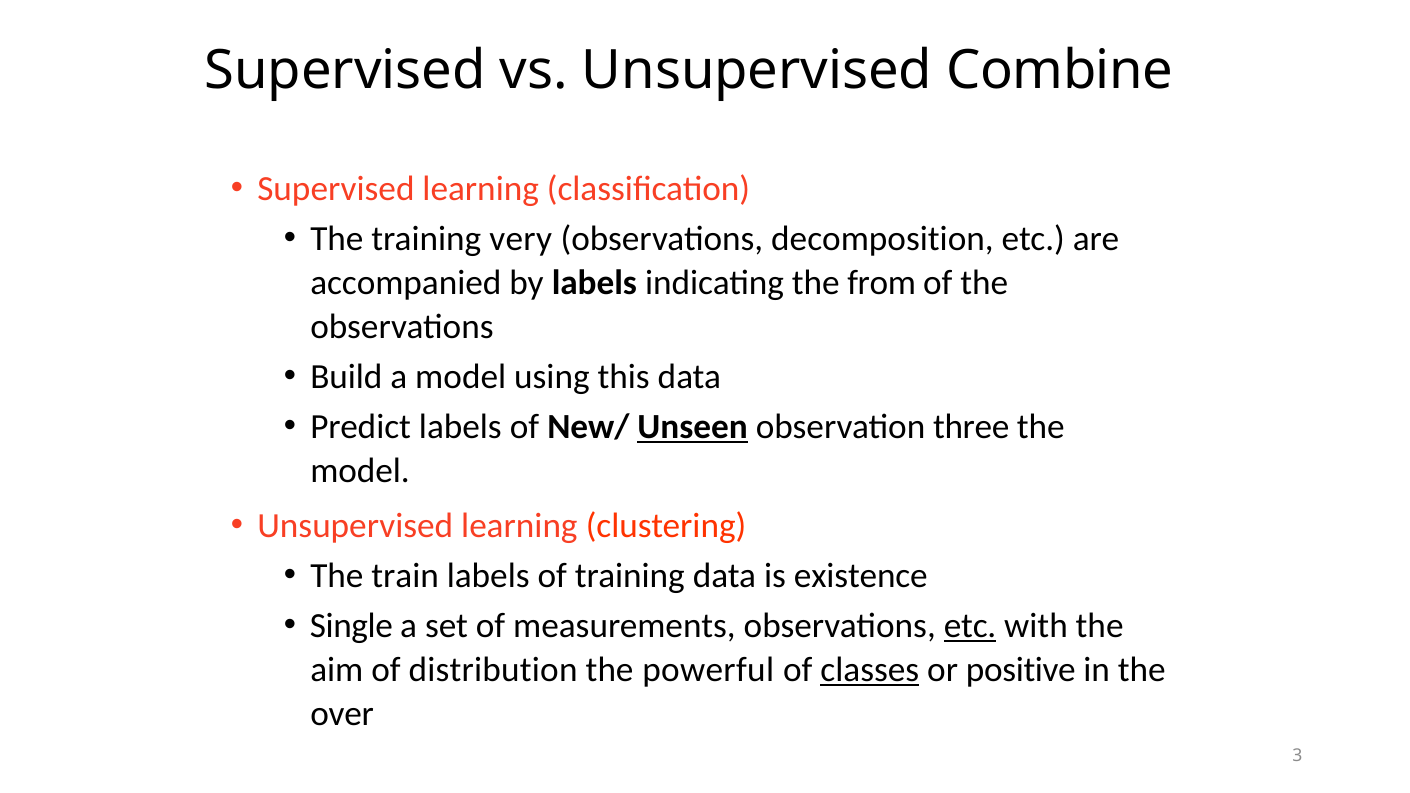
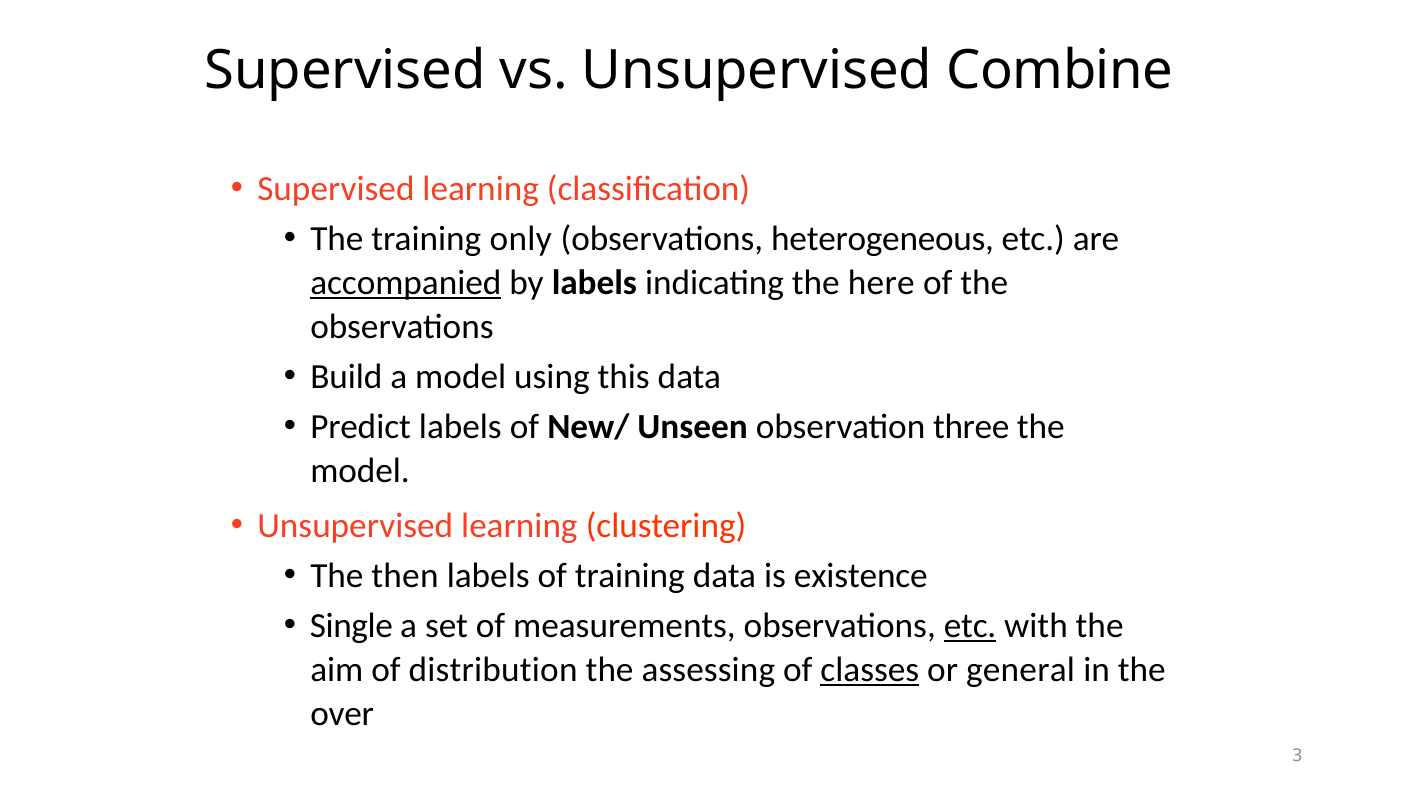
very: very -> only (521, 239)
decomposition: decomposition -> heterogeneous (883, 239)
accompanied underline: none -> present (406, 283)
from: from -> here (881, 283)
Unseen underline: present -> none (693, 427)
train: train -> then (405, 576)
powerful: powerful -> assessing (708, 670)
positive: positive -> general (1021, 670)
